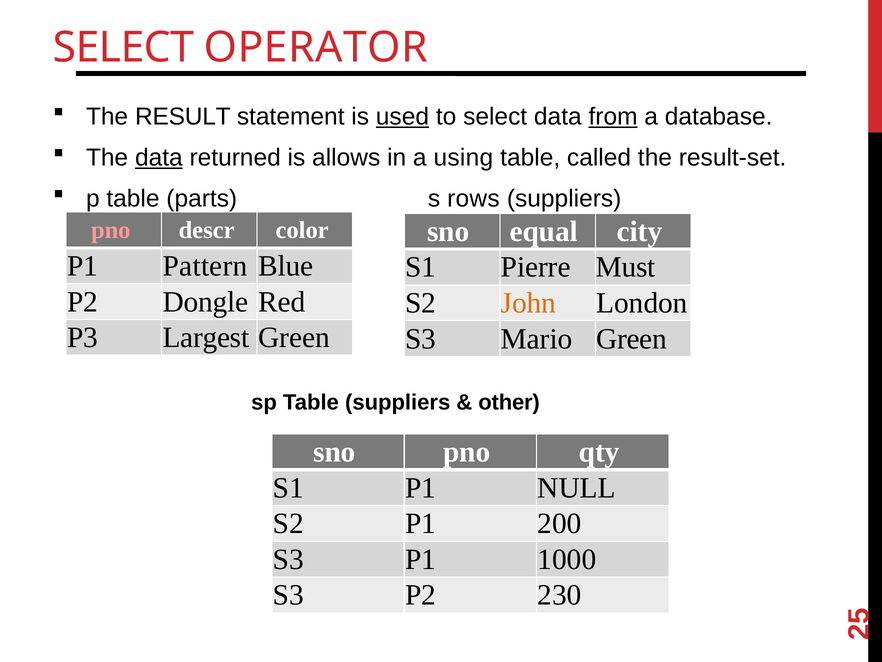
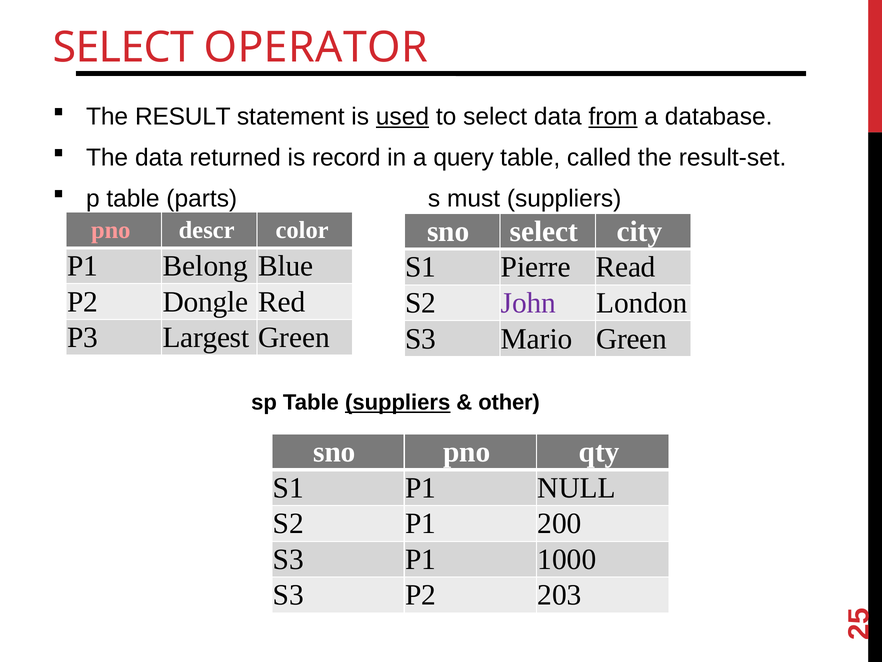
data underline: present -> none (159, 158)
allows: allows -> record (346, 158)
using: using -> query (464, 158)
rows: rows -> must (474, 199)
sno equal: equal -> select (544, 231)
Pattern: Pattern -> Belong (205, 266)
Must: Must -> Read (626, 267)
John colour: orange -> purple (528, 303)
suppliers underline: none -> present (398, 402)
230: 230 -> 203 (560, 595)
